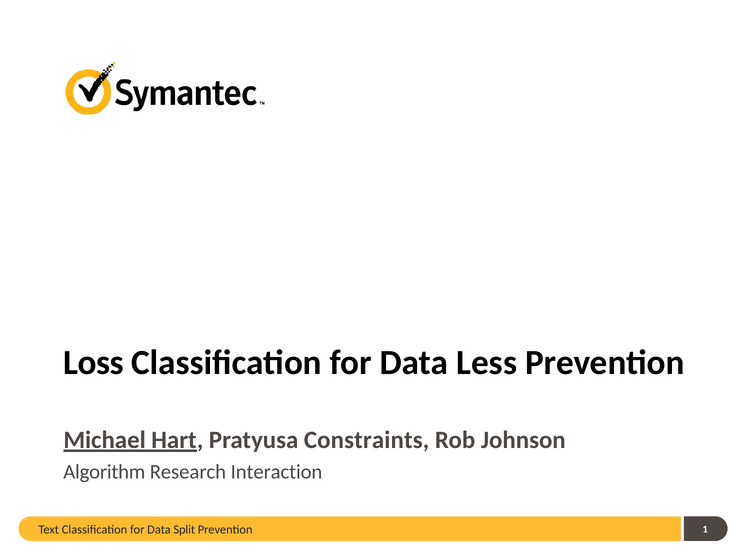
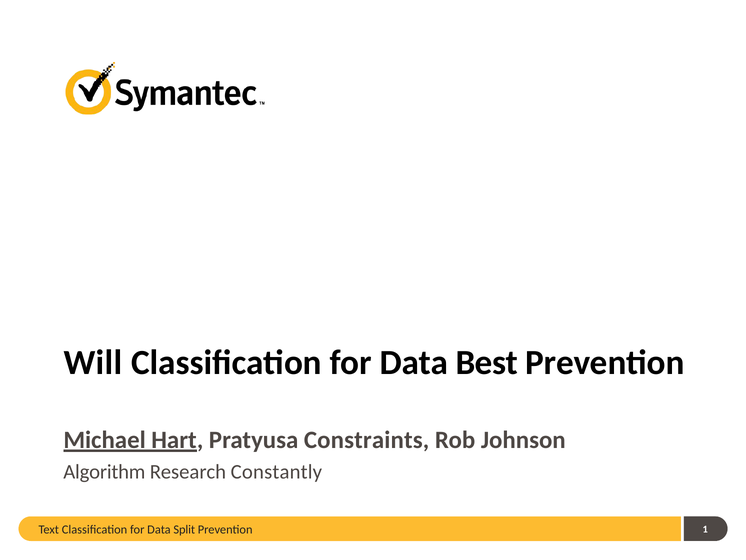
Loss: Loss -> Will (93, 362)
Less: Less -> Best (487, 362)
Interaction: Interaction -> Constantly (276, 472)
